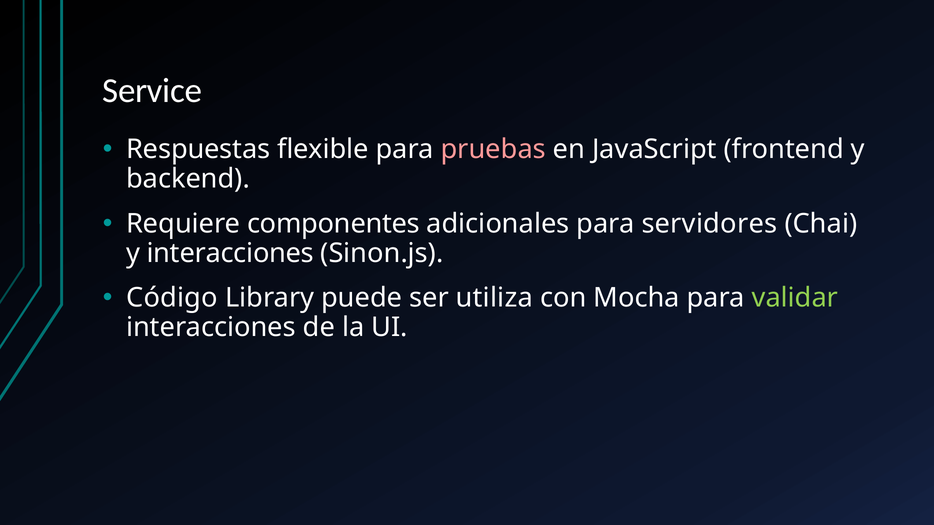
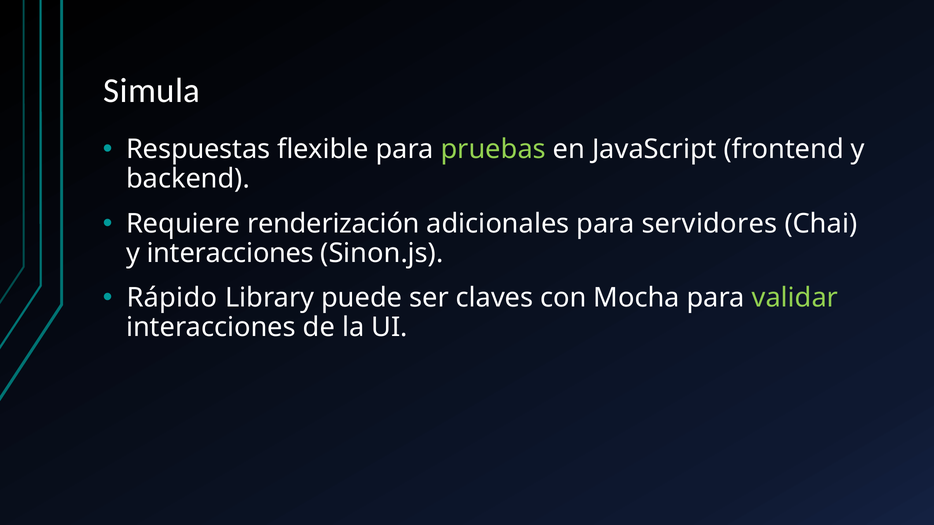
Service: Service -> Simula (152, 91)
pruebas colour: pink -> light green (493, 150)
componentes: componentes -> renderización (333, 224)
Código: Código -> Rápido (172, 298)
utiliza: utiliza -> claves (495, 298)
